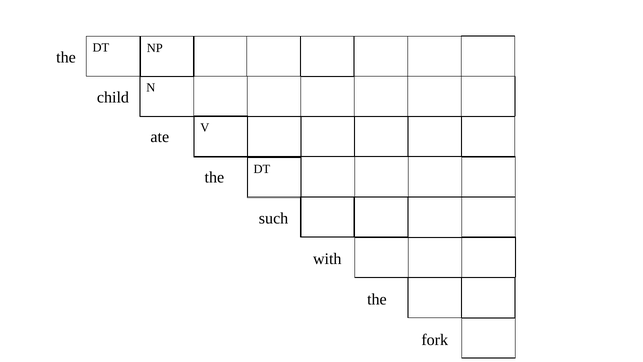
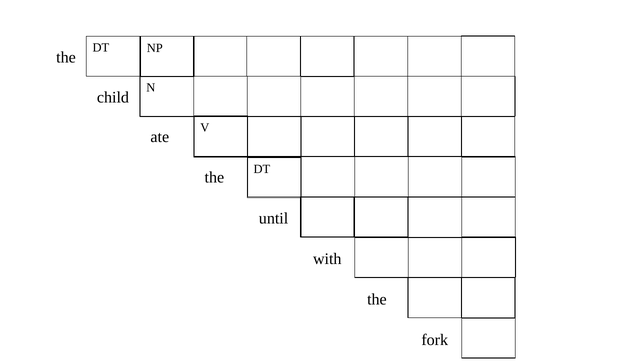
such: such -> until (274, 218)
